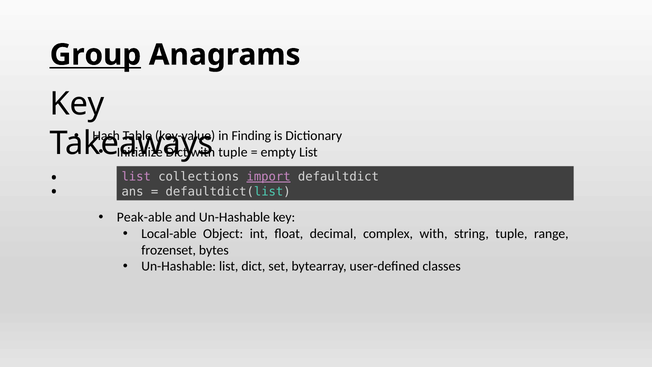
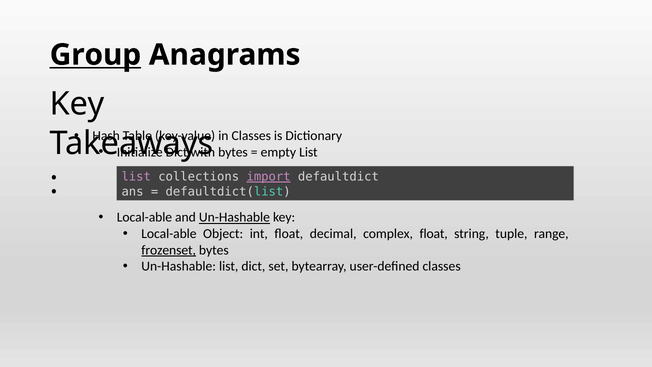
in Finding: Finding -> Classes (251, 136)
tuple: tuple -> bytes (233, 152)
Peak-able: Peak-able -> Local-able (144, 217)
Un-Hashable underline: none -> present (234, 217)
complex with: with -> float (434, 234)
frozenset underline: none -> present (169, 250)
